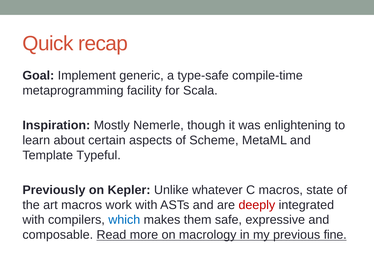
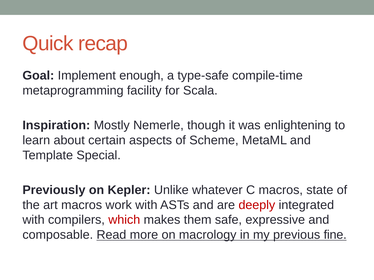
generic: generic -> enough (142, 76)
Typeful: Typeful -> Special (99, 155)
which colour: blue -> red (124, 220)
